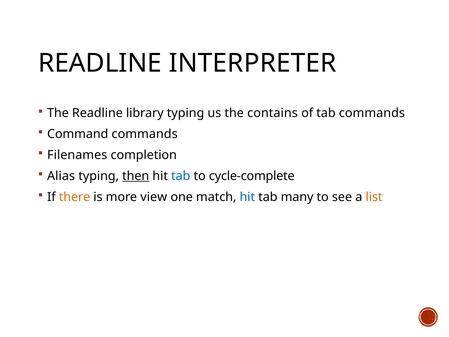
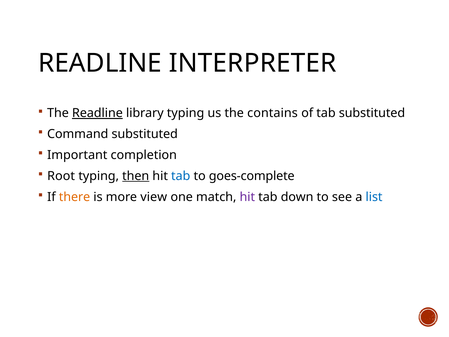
Readline underline: none -> present (97, 113)
tab commands: commands -> substituted (372, 113)
Command commands: commands -> substituted (145, 134)
Filenames: Filenames -> Important (77, 155)
Alias: Alias -> Root (61, 176)
cycle-complete: cycle-complete -> goes-complete (252, 176)
hit colour: blue -> purple (247, 197)
many: many -> down (297, 197)
list colour: orange -> blue (374, 197)
